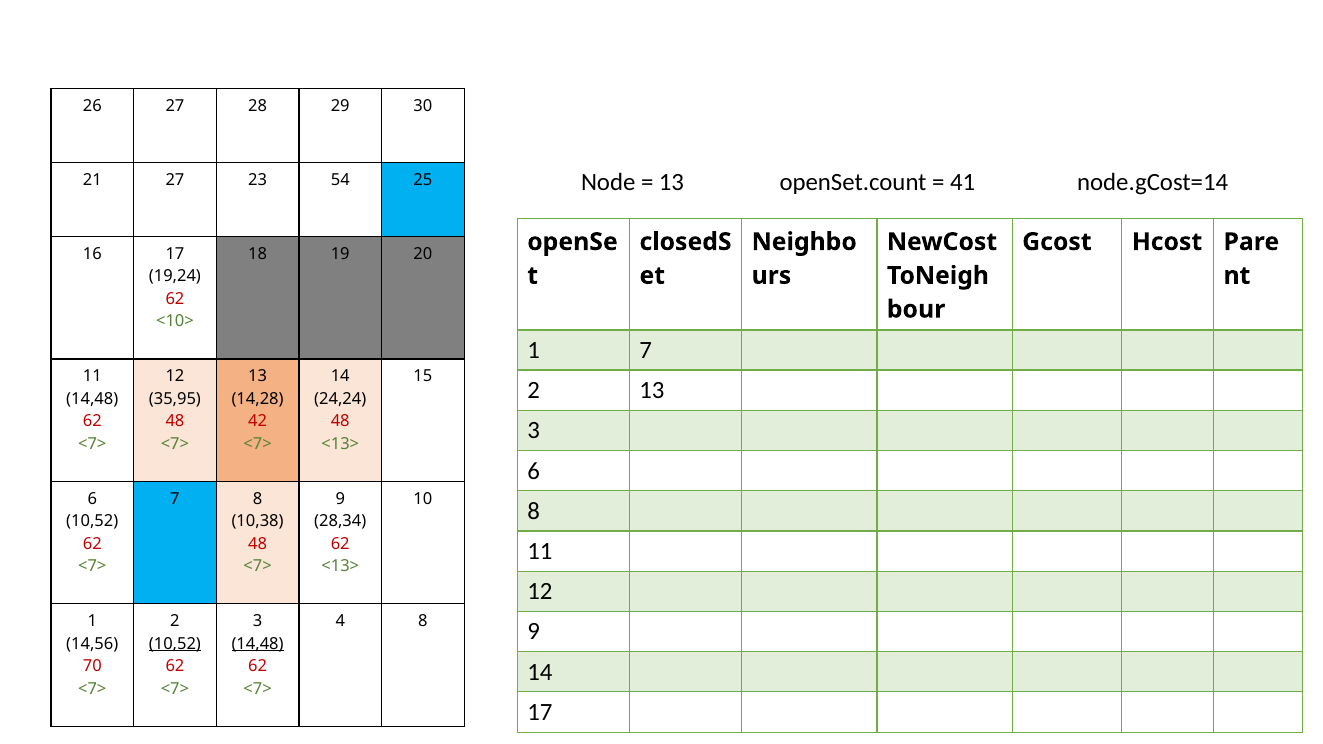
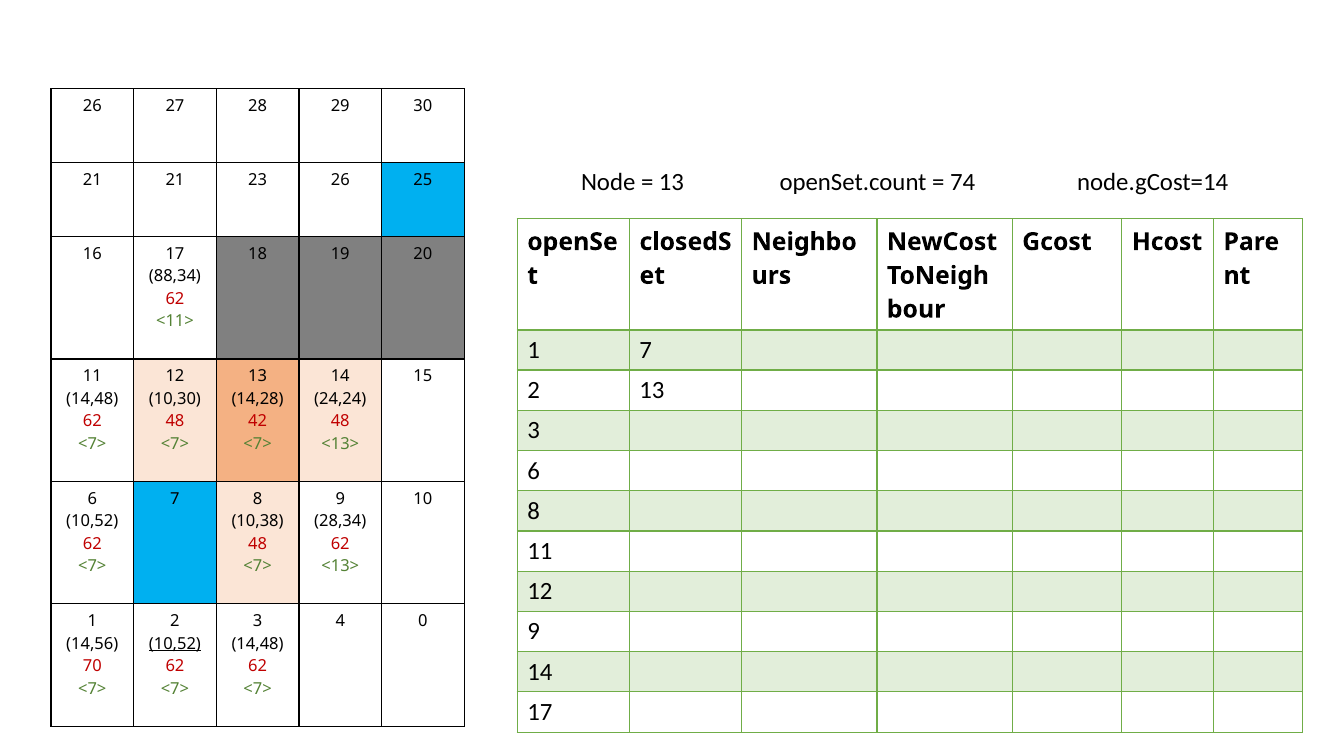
41: 41 -> 74 (963, 182)
21 27: 27 -> 21 (175, 180)
23 54: 54 -> 26 (340, 180)
19,24: 19,24 -> 88,34 (175, 276)
<10>: <10> -> <11> (175, 321)
35,95: 35,95 -> 10,30 (175, 399)
4 8: 8 -> 0 (423, 621)
14,48 underline: present -> none (258, 644)
